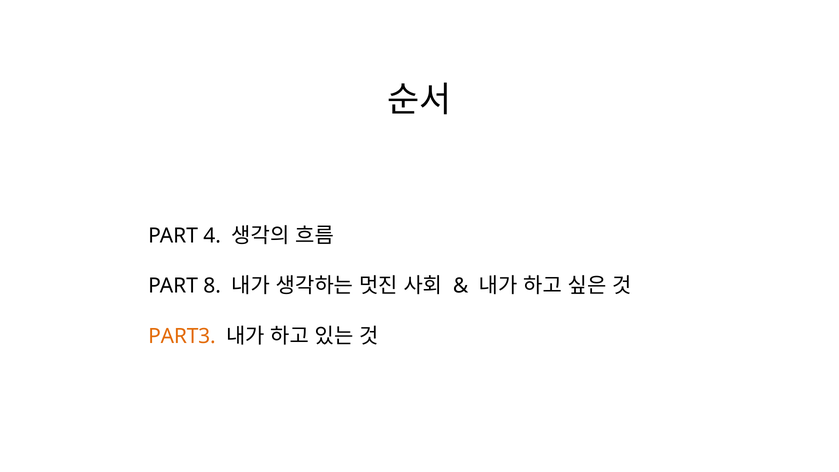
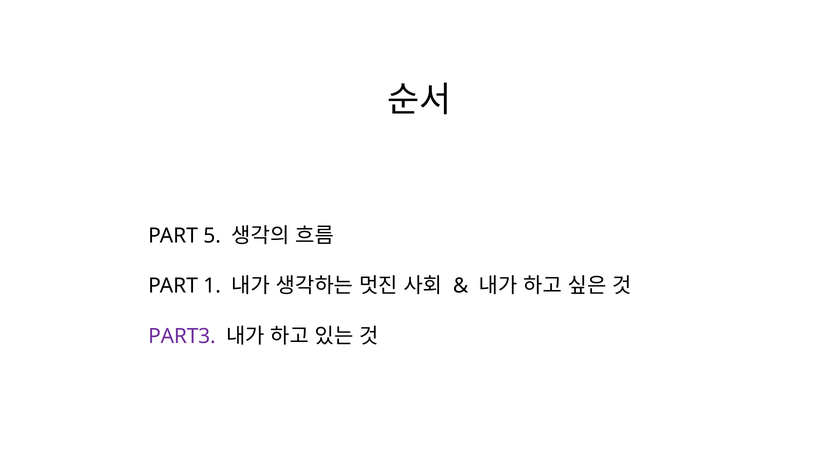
4: 4 -> 5 (212, 236)
8: 8 -> 1 (212, 286)
PART3 colour: orange -> purple (182, 336)
